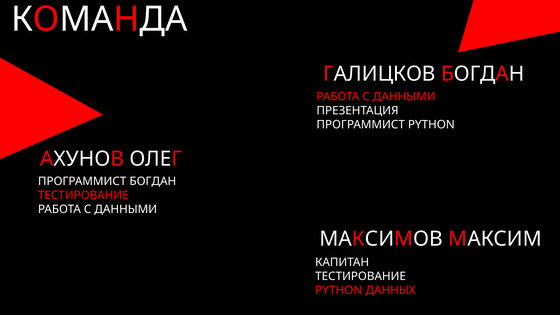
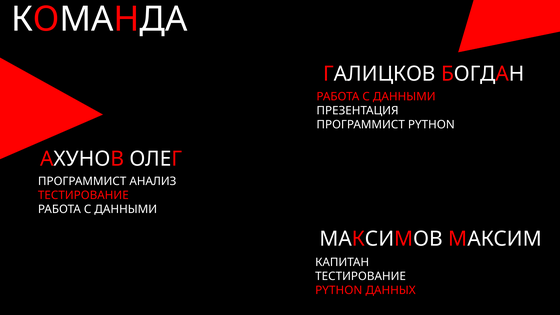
ПРОГРАММИСТ БОГДАН: БОГДАН -> АНАЛИЗ (153, 181)
